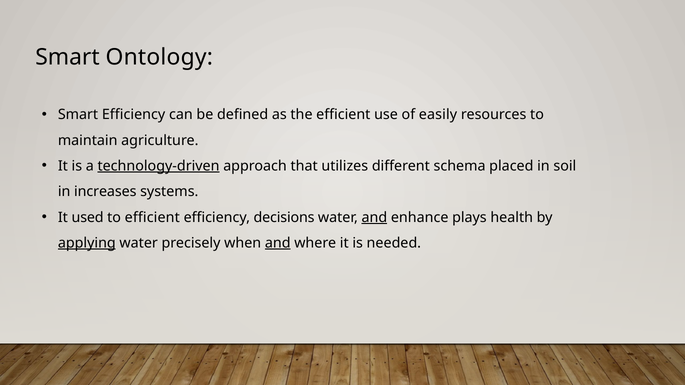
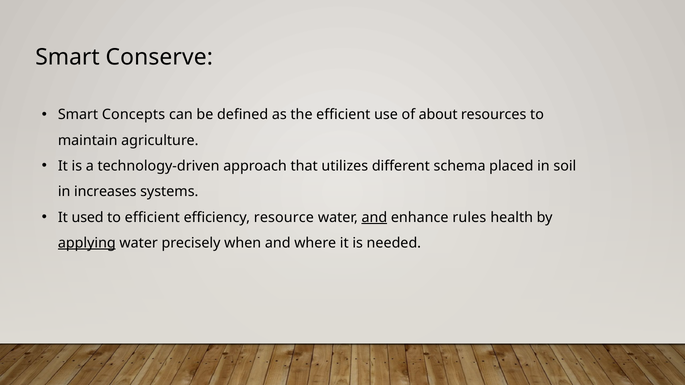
Ontology: Ontology -> Conserve (159, 57)
Smart Efficiency: Efficiency -> Concepts (134, 115)
easily: easily -> about (438, 115)
technology-driven underline: present -> none (159, 166)
decisions: decisions -> resource (284, 217)
plays: plays -> rules (469, 217)
and underline: present -> none (278, 243)
